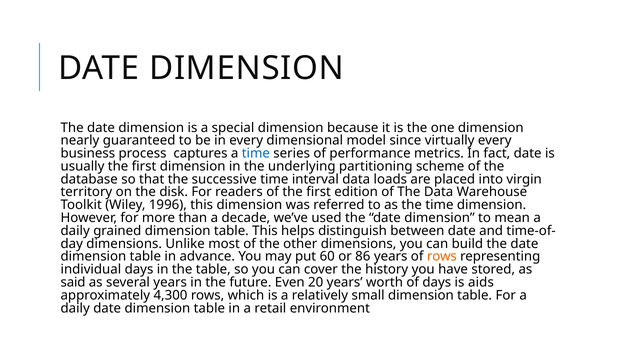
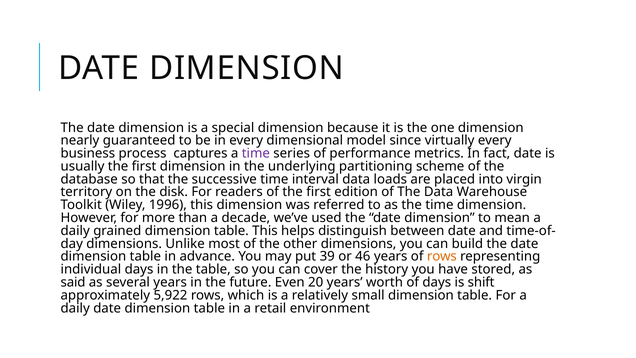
time colour: blue -> purple (256, 153)
60: 60 -> 39 (327, 256)
86: 86 -> 46 (363, 256)
aids: aids -> shift (481, 282)
4,300: 4,300 -> 5,922 (170, 295)
